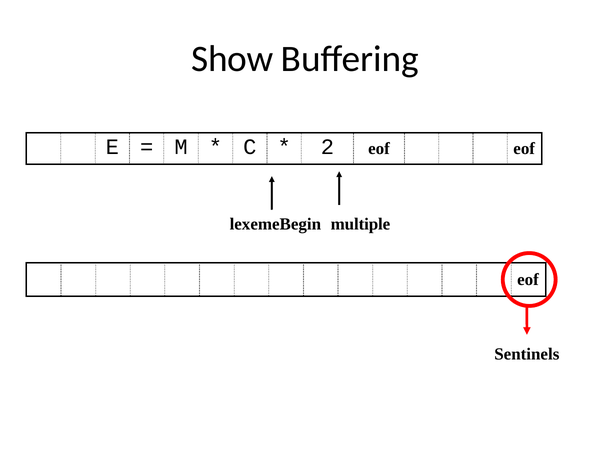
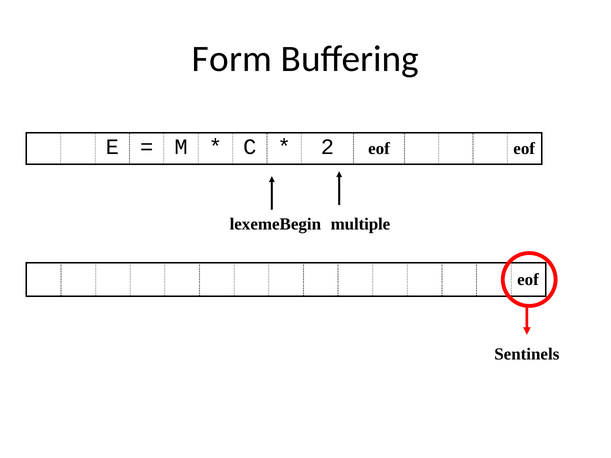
Show: Show -> Form (232, 59)
